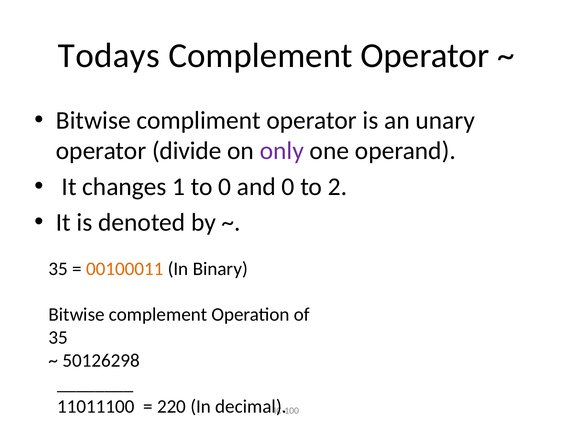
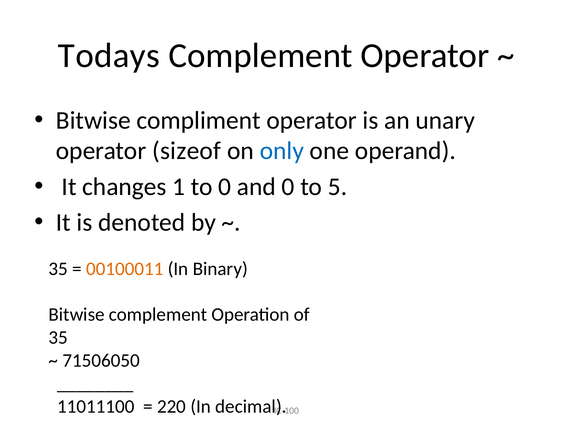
divide: divide -> sizeof (187, 151)
only colour: purple -> blue (282, 151)
2: 2 -> 5 (337, 187)
50126298: 50126298 -> 71506050 (101, 360)
